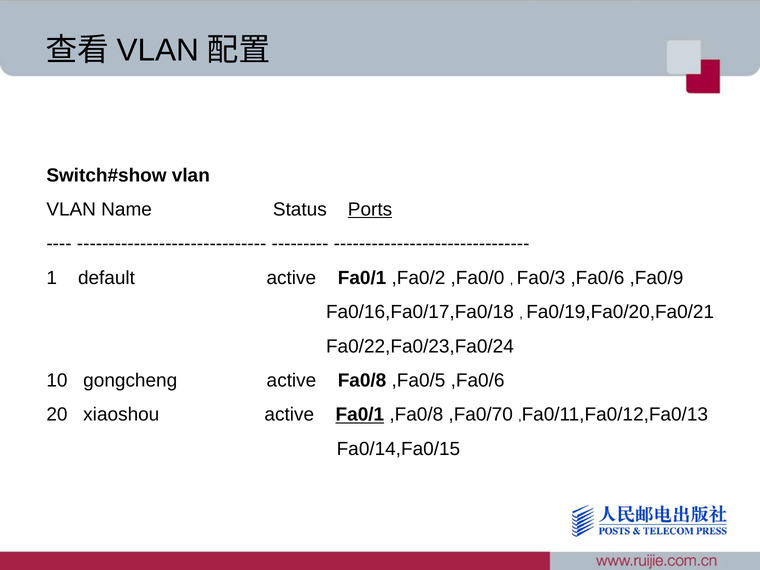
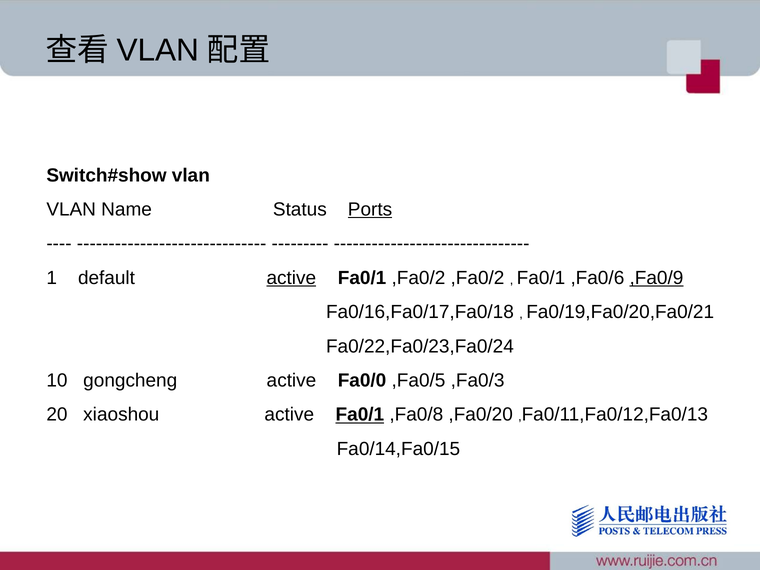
active underline: none -> present (291, 278)
,Fa0/2 ,Fa0/0: ,Fa0/0 -> ,Fa0/2 (477, 278)
Fa0/3: Fa0/3 -> Fa0/1 (541, 278)
,Fa0/9 underline: none -> present (656, 278)
Fa0/8: Fa0/8 -> Fa0/0 (362, 380)
,Fa0/5 ,Fa0/6: ,Fa0/6 -> ,Fa0/3 (478, 380)
,Fa0/70: ,Fa0/70 -> ,Fa0/20 (481, 415)
